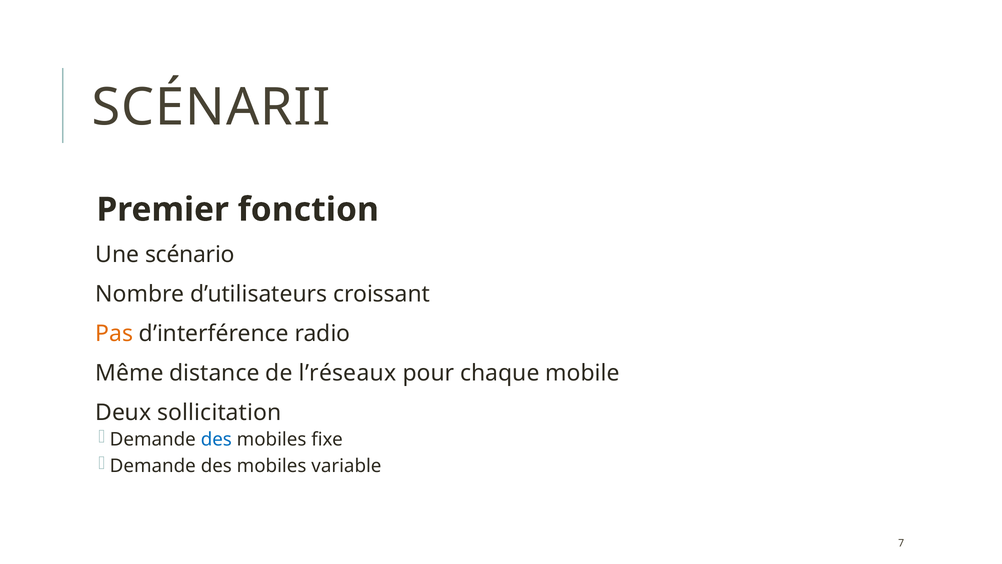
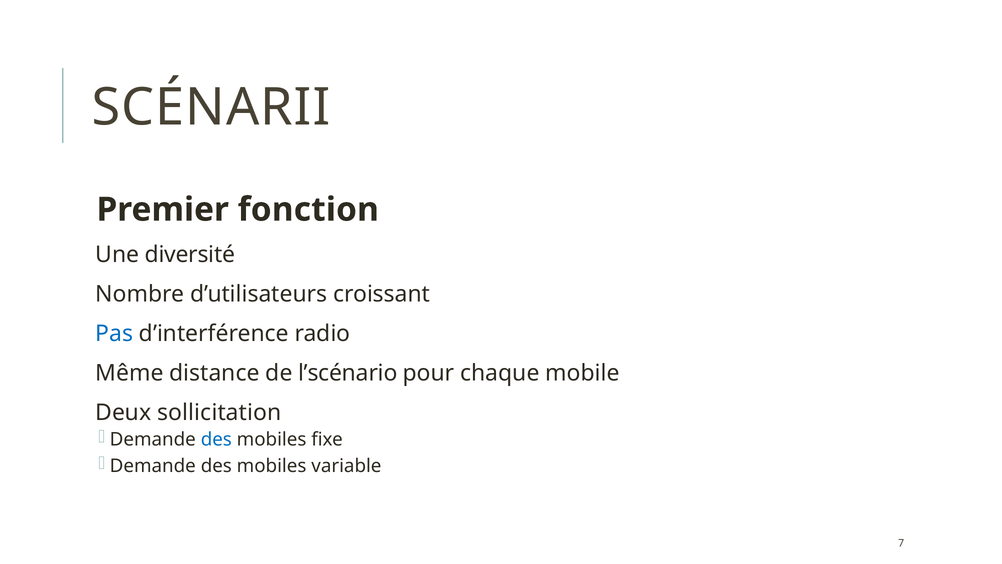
scénario: scénario -> diversité (190, 255)
Pas colour: orange -> blue (114, 333)
l’réseaux: l’réseaux -> l’scénario (348, 373)
